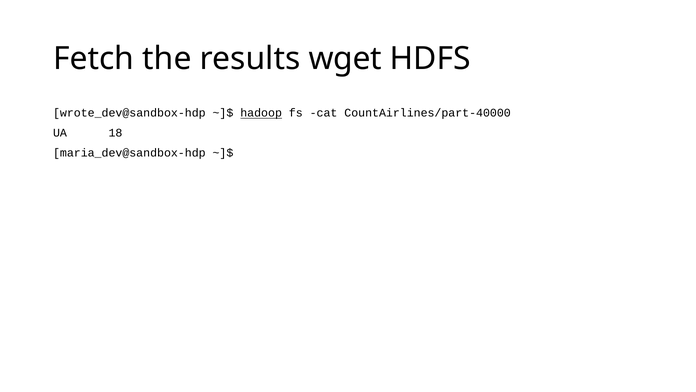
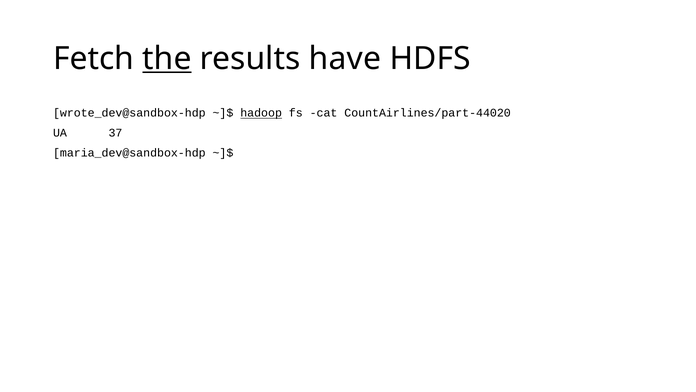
the underline: none -> present (167, 58)
wget: wget -> have (345, 58)
CountAirlines/part-40000: CountAirlines/part-40000 -> CountAirlines/part-44020 (428, 113)
18: 18 -> 37 (115, 133)
